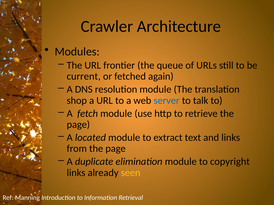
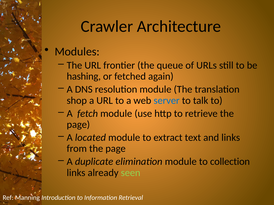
current: current -> hashing (84, 77)
copyright: copyright -> collection (230, 162)
seen colour: yellow -> light green (131, 173)
